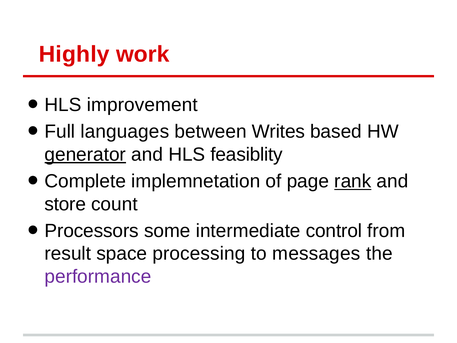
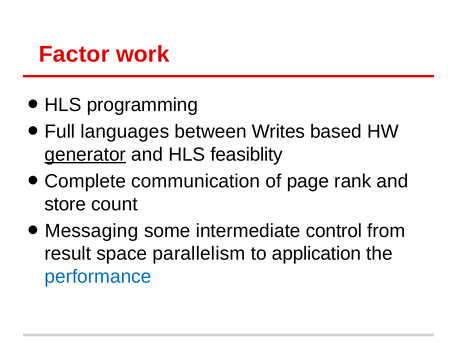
Highly: Highly -> Factor (74, 54)
improvement: improvement -> programming (142, 105)
implemnetation: implemnetation -> communication (196, 181)
rank underline: present -> none (353, 181)
Processors: Processors -> Messaging (92, 231)
processing: processing -> parallelism (199, 253)
messages: messages -> application (317, 253)
performance colour: purple -> blue (98, 276)
